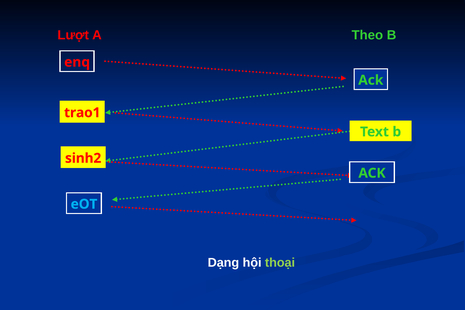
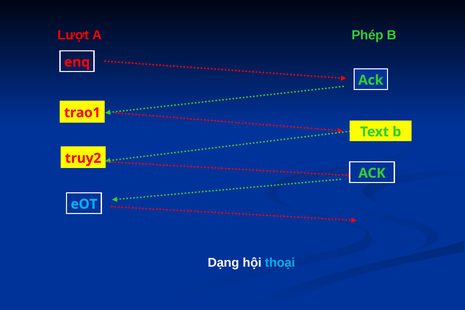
Theo: Theo -> Phép (367, 35)
sinh2: sinh2 -> truy2 (83, 158)
thoại colour: light green -> light blue (280, 263)
